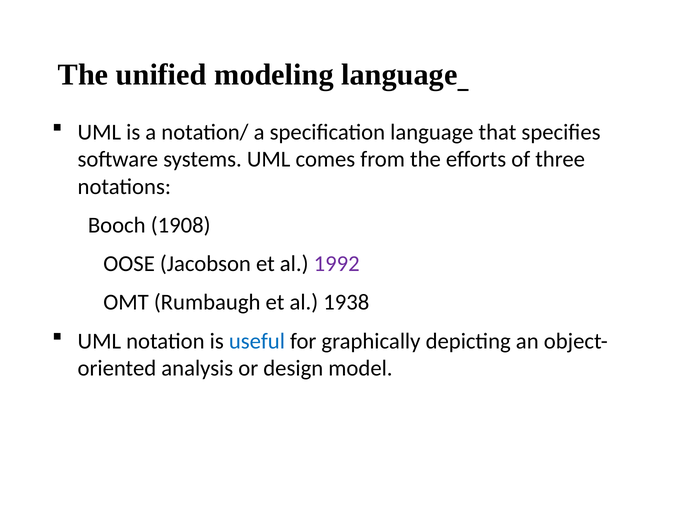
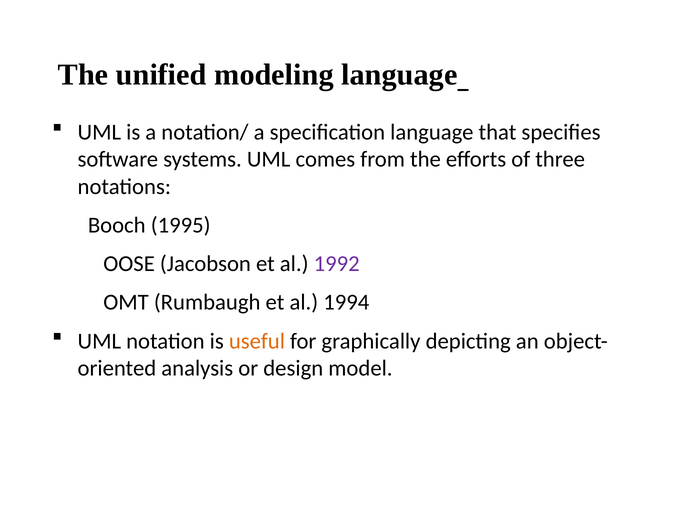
1908: 1908 -> 1995 (181, 225)
1938: 1938 -> 1994 (346, 302)
useful colour: blue -> orange (257, 341)
